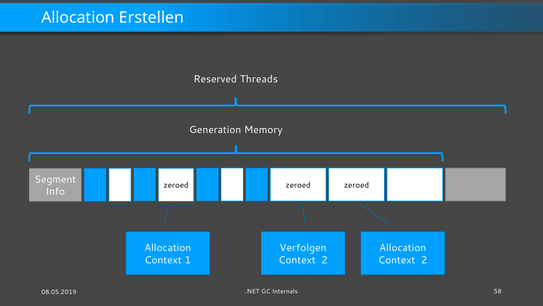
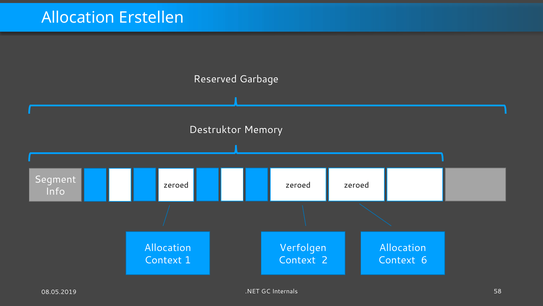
Threads: Threads -> Garbage (259, 79)
Generation: Generation -> Destruktor (215, 130)
2: 2 -> 6 (424, 260)
